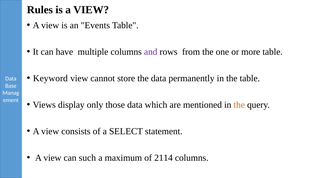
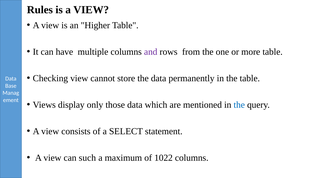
Events: Events -> Higher (95, 25)
Keyword: Keyword -> Checking (50, 78)
the colour: orange -> blue (239, 105)
2114: 2114 -> 1022 (164, 158)
